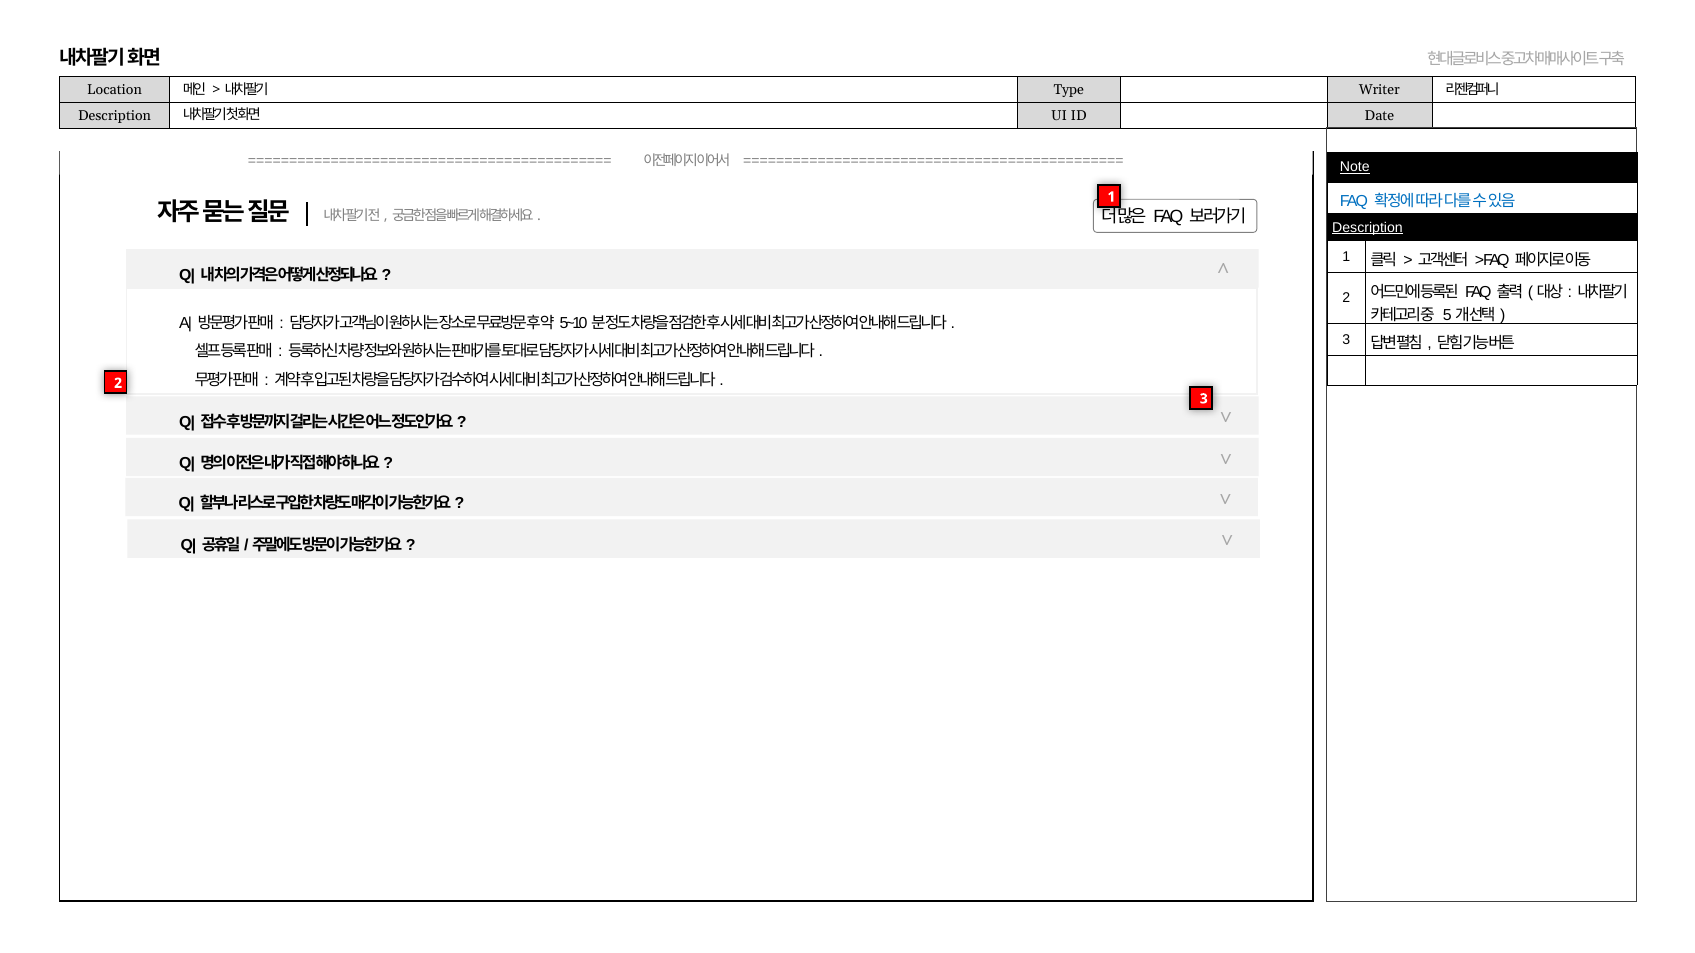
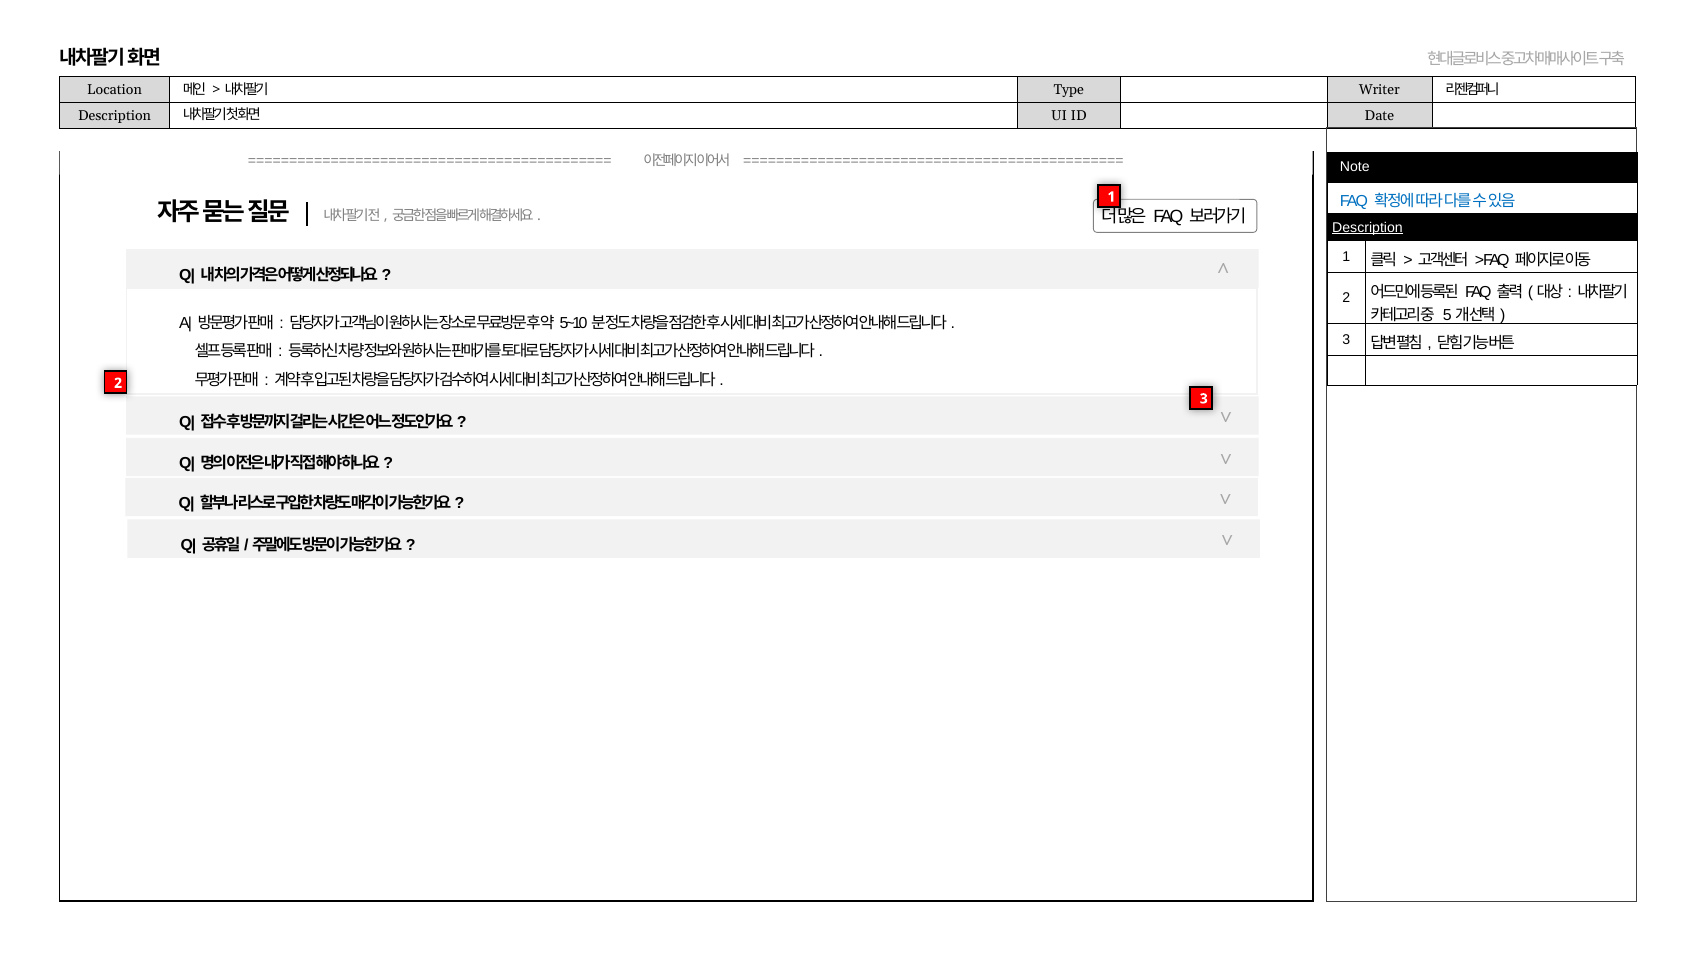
Note underline: present -> none (1355, 167)
